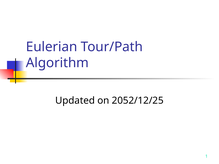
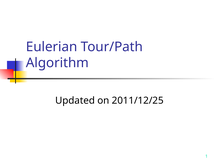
2052/12/25: 2052/12/25 -> 2011/12/25 (138, 101)
